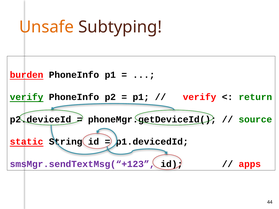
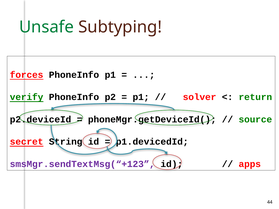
Unsafe colour: orange -> green (46, 27)
burden: burden -> forces (27, 75)
verify: verify -> solver (200, 97)
static: static -> secret (27, 142)
